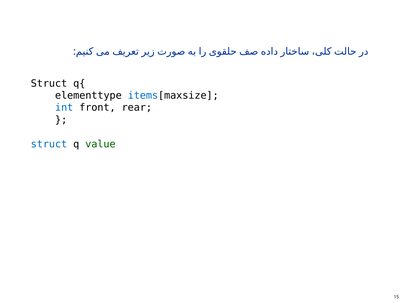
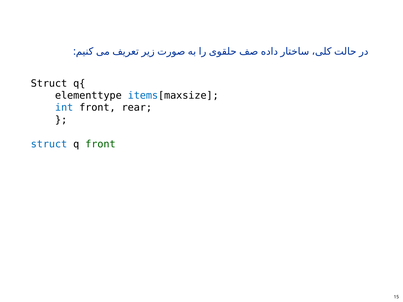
q value: value -> front (100, 144)
